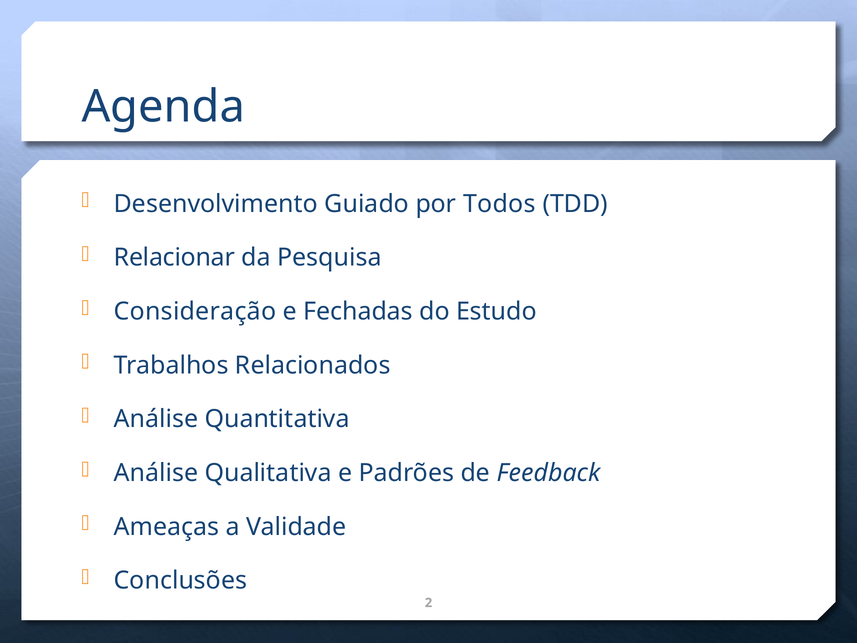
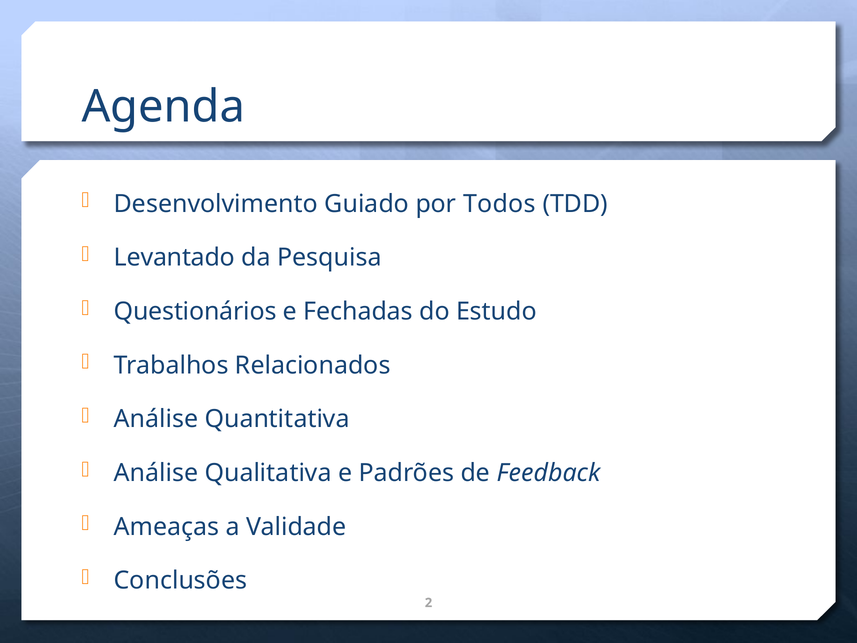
Relacionar: Relacionar -> Levantado (174, 258)
Consideração: Consideração -> Questionários (195, 311)
